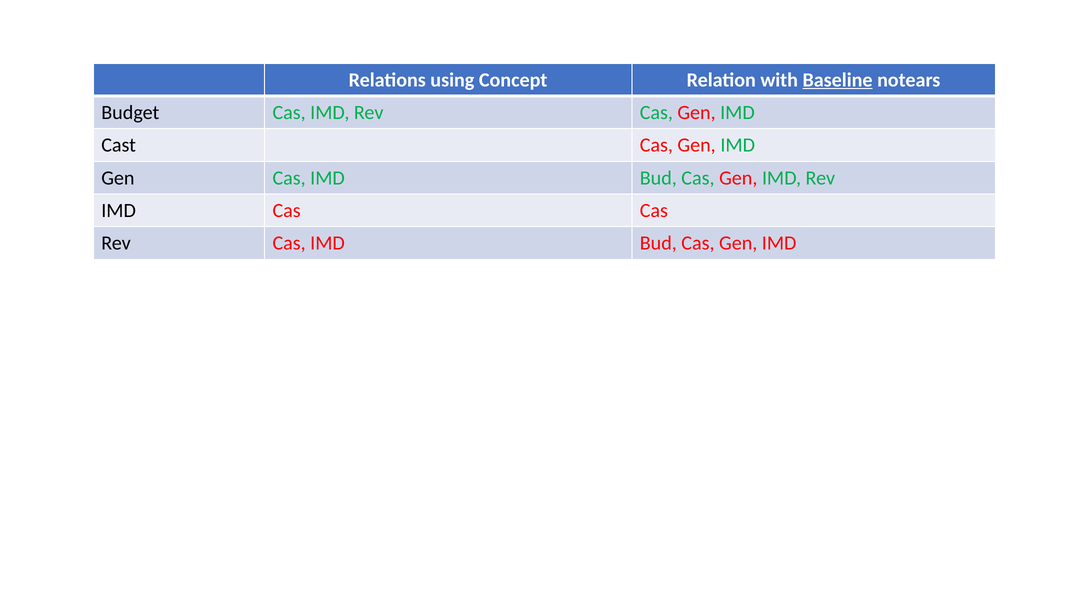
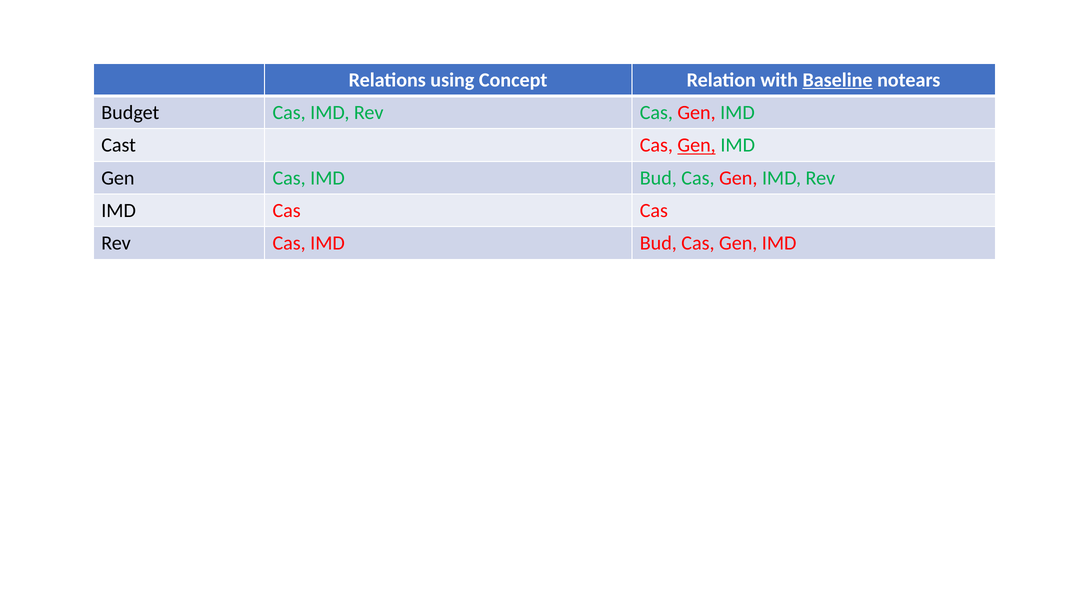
Gen underline: none -> present (697, 145)
